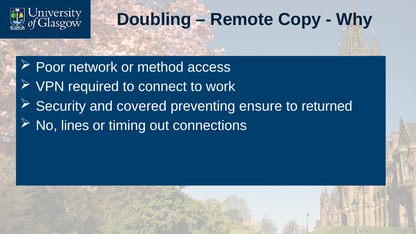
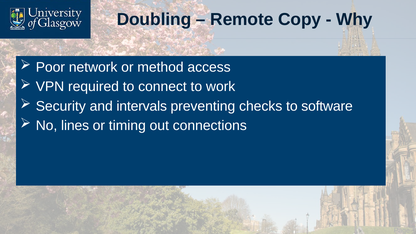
covered: covered -> intervals (142, 106)
ensure: ensure -> checks (261, 106)
returned: returned -> software (327, 106)
